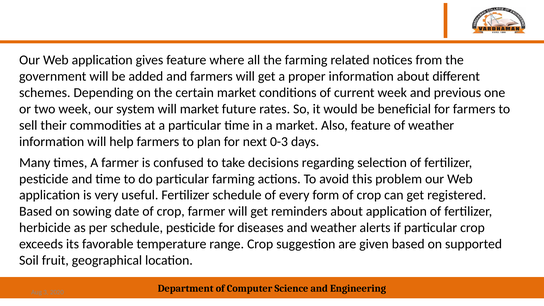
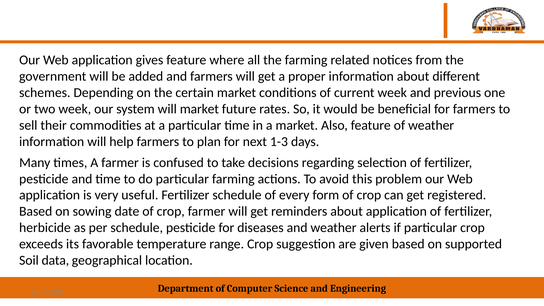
0-3: 0-3 -> 1-3 (279, 142)
fruit: fruit -> data (55, 260)
